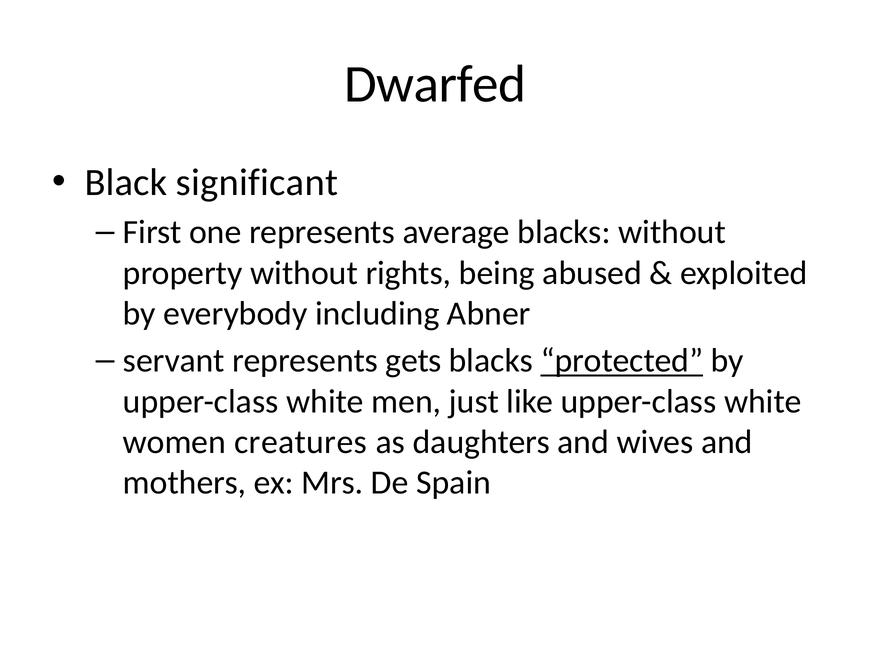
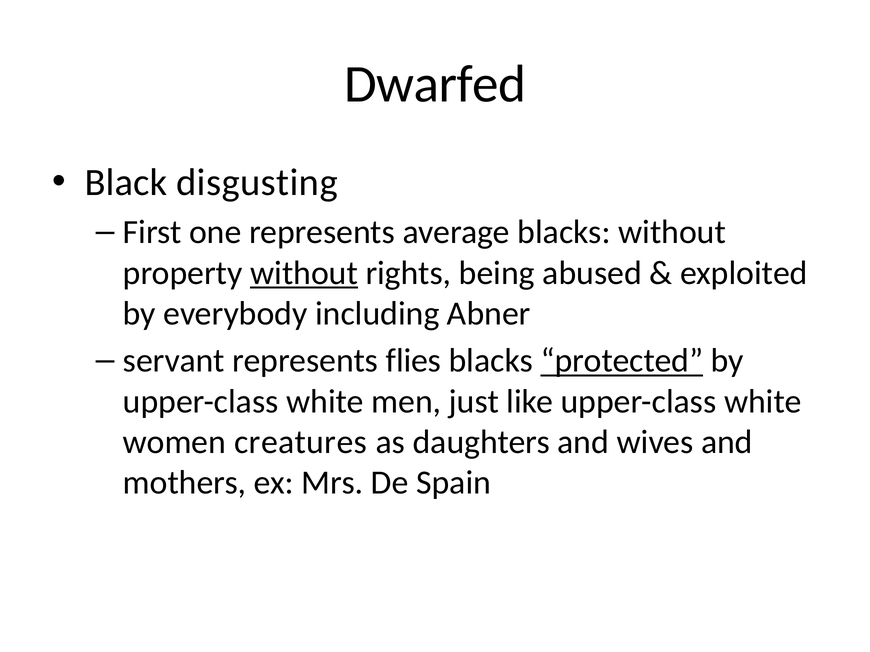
significant: significant -> disgusting (257, 183)
without underline: none -> present (304, 273)
gets: gets -> flies (413, 361)
